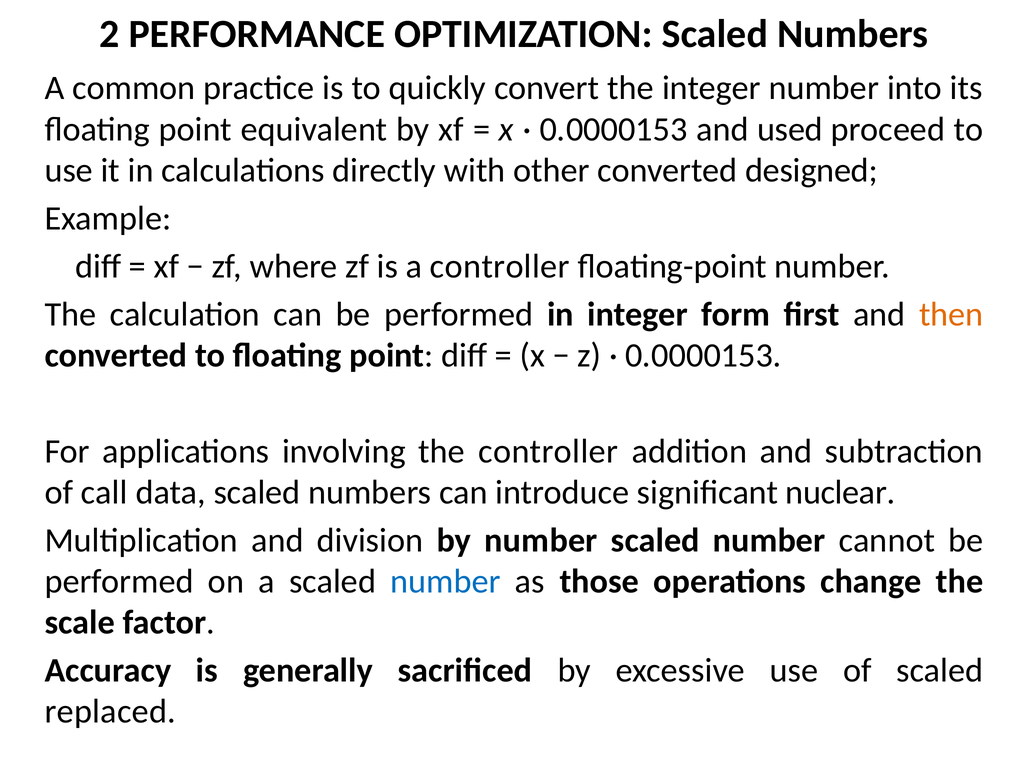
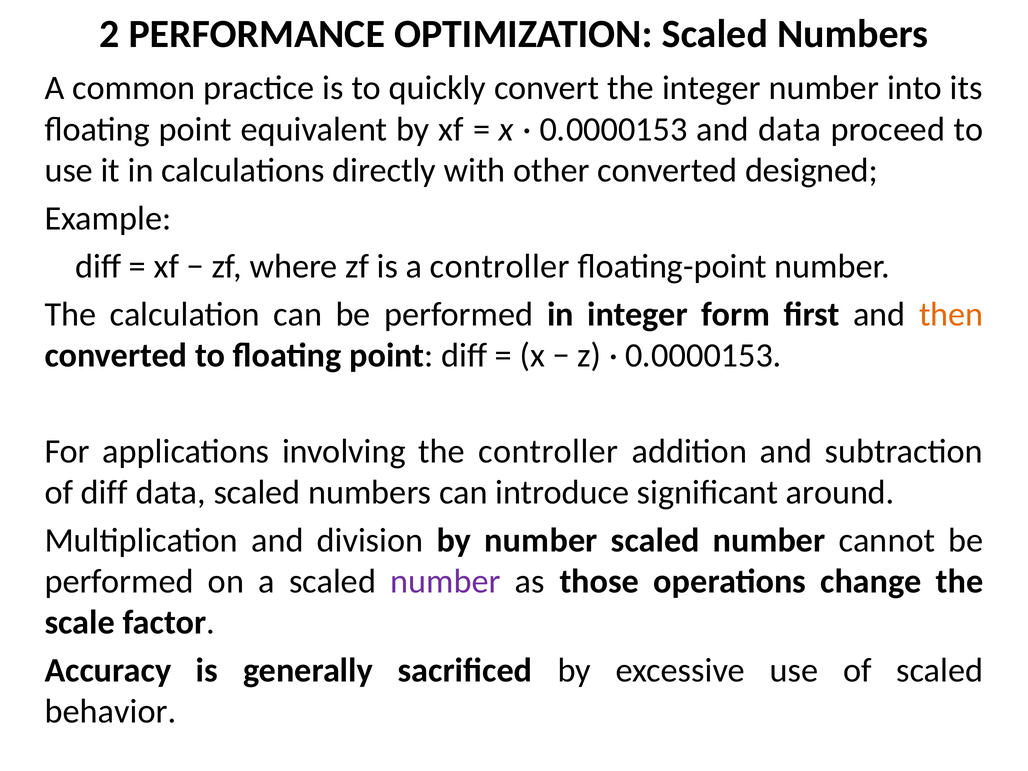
and used: used -> data (790, 129)
of call: call -> diff (104, 492)
nuclear: nuclear -> around (840, 492)
number colour: blue -> purple (445, 581)
replaced: replaced -> behavior (110, 712)
